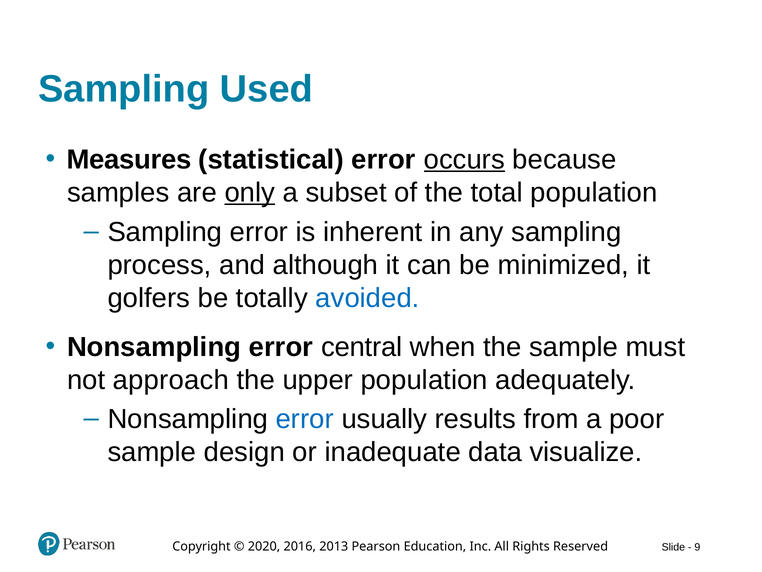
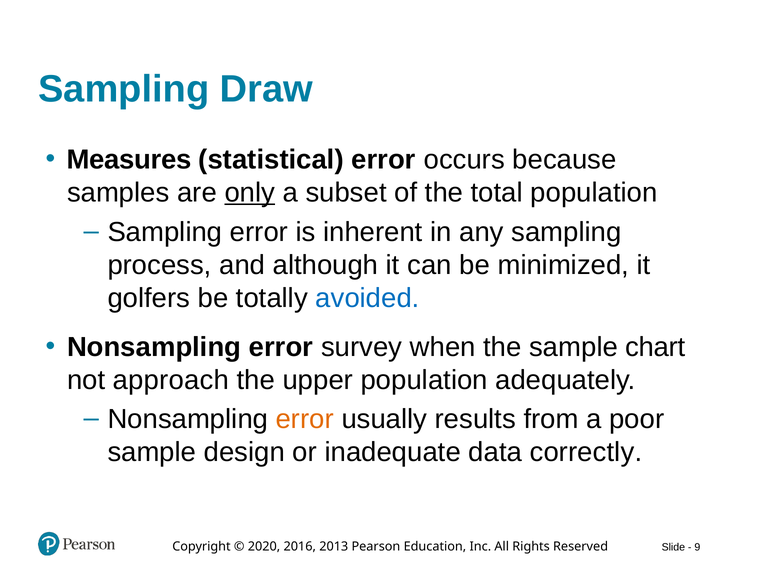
Used: Used -> Draw (266, 89)
occurs underline: present -> none (464, 159)
central: central -> survey (362, 347)
must: must -> chart (655, 347)
error colour: blue -> orange (305, 419)
visualize: visualize -> correctly (586, 452)
